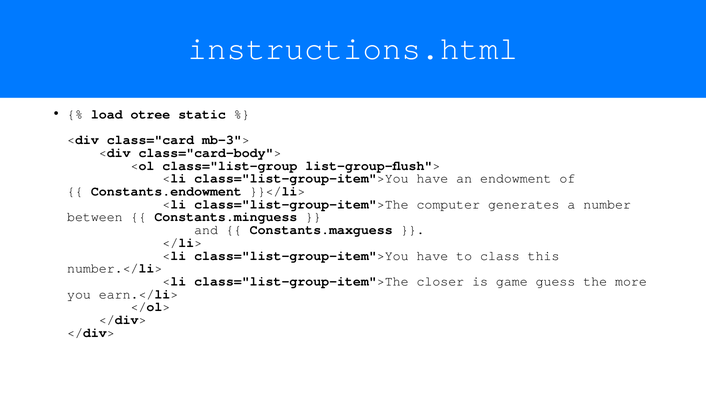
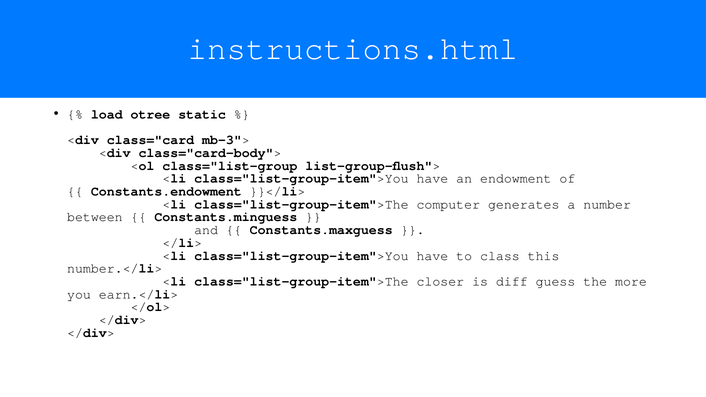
game: game -> diff (512, 281)
